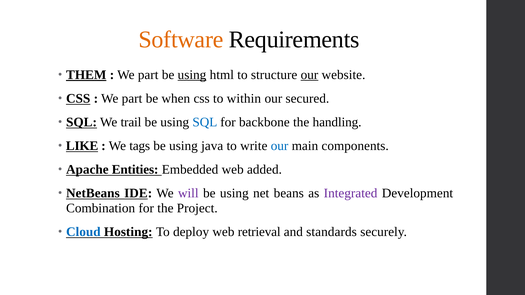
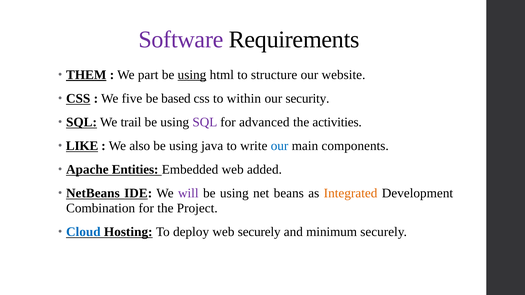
Software colour: orange -> purple (181, 40)
our underline: present -> none (309, 75)
part: part -> five (132, 99)
when: when -> based (176, 99)
secured: secured -> security (307, 99)
SQL colour: blue -> purple (205, 122)
backbone: backbone -> advanced (264, 122)
handling: handling -> activities (337, 122)
tags: tags -> also (140, 146)
Integrated colour: purple -> orange (351, 193)
web retrieval: retrieval -> securely (259, 232)
standards: standards -> minimum (332, 232)
